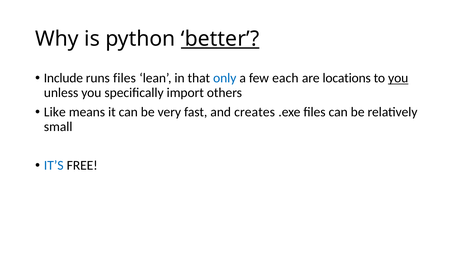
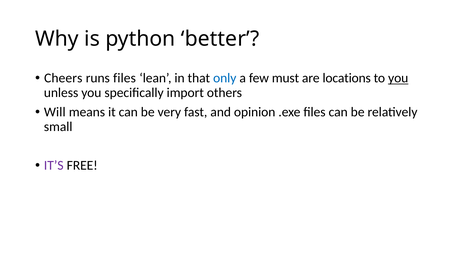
better underline: present -> none (220, 39)
Include: Include -> Cheers (63, 78)
each: each -> must (285, 78)
Like: Like -> Will (55, 112)
creates: creates -> opinion (255, 112)
IT’S colour: blue -> purple (54, 165)
